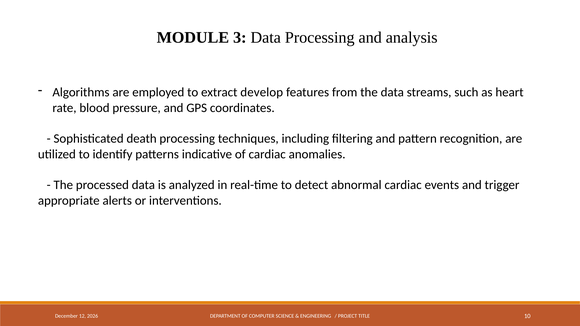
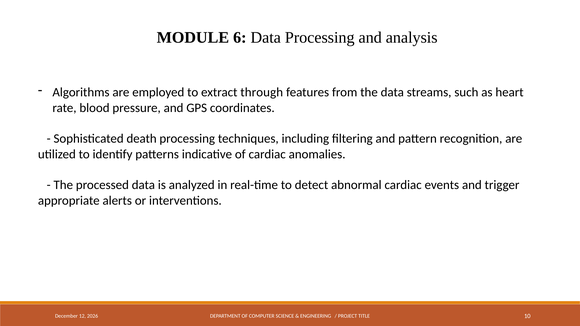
3: 3 -> 6 (240, 38)
develop: develop -> through (262, 92)
